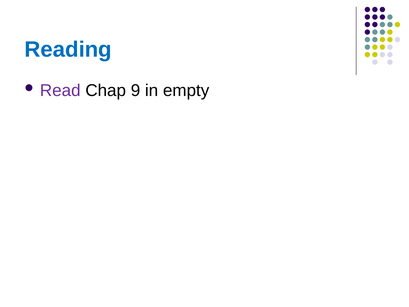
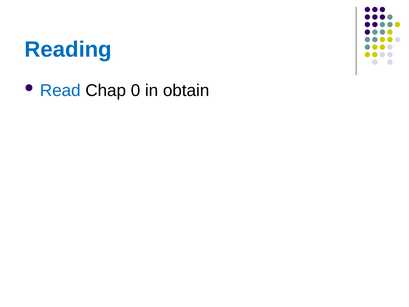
Read colour: purple -> blue (60, 90)
9: 9 -> 0 (136, 90)
empty: empty -> obtain (186, 90)
